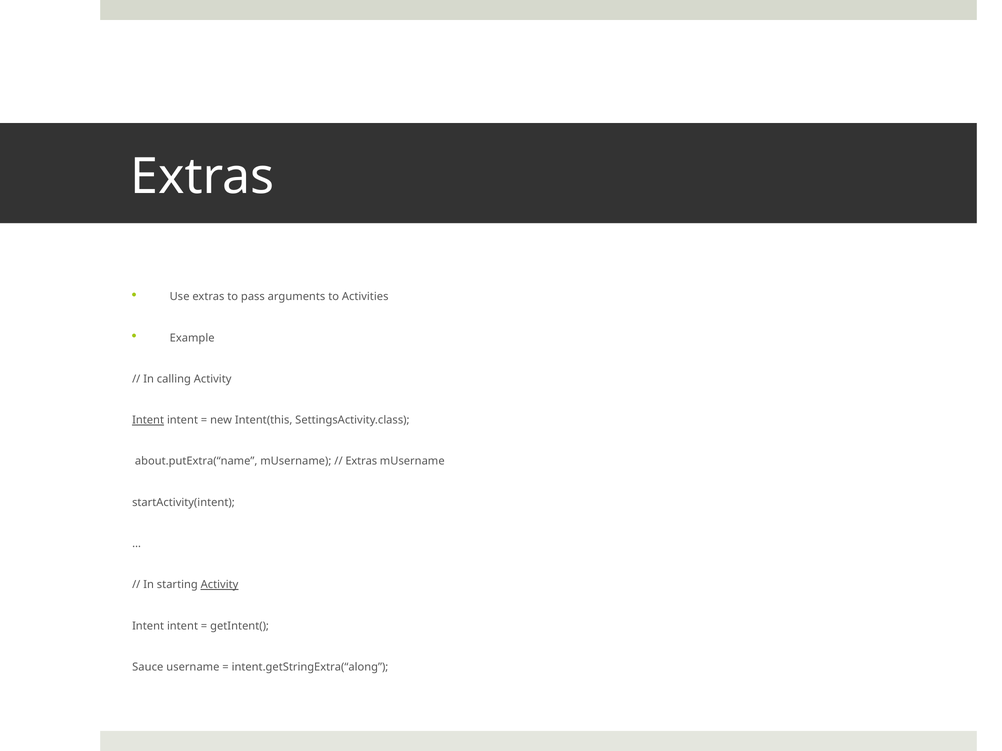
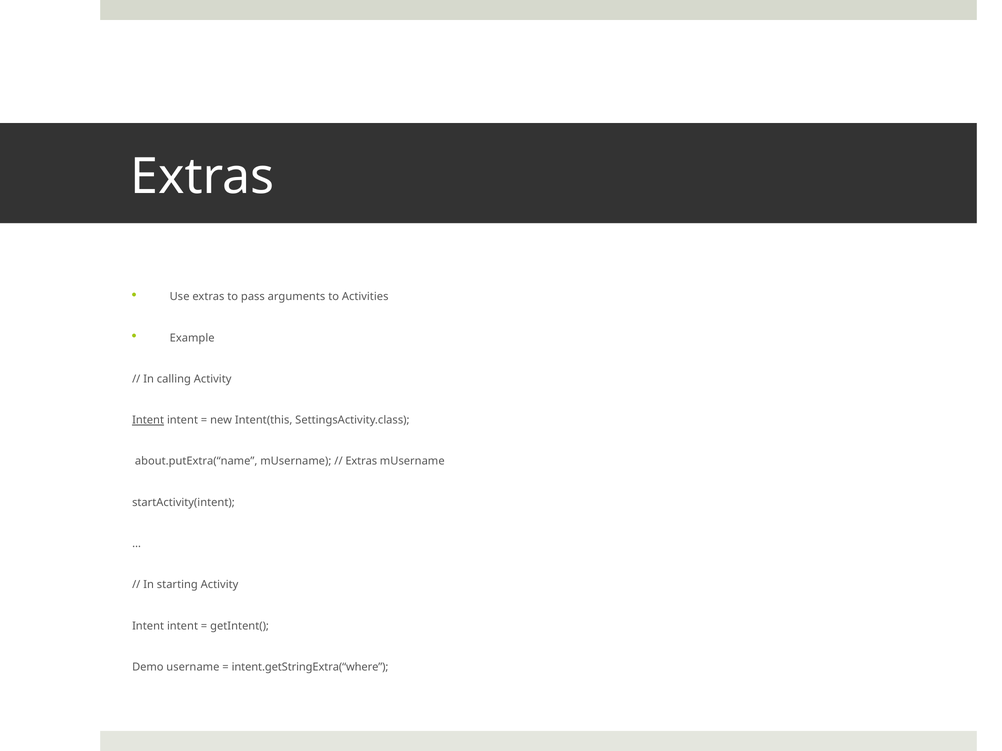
Activity underline: present -> none (220, 585)
Sauce: Sauce -> Demo (148, 668)
intent.getStringExtra(“along: intent.getStringExtra(“along -> intent.getStringExtra(“where (310, 668)
